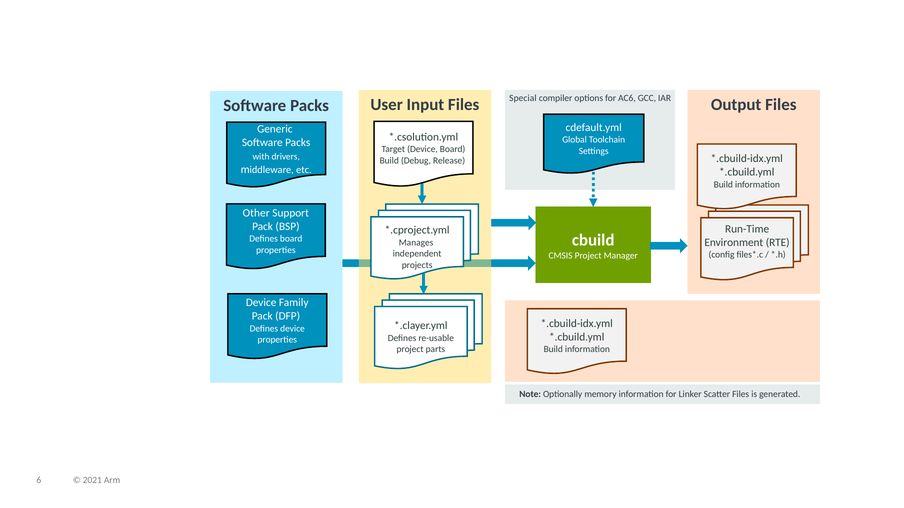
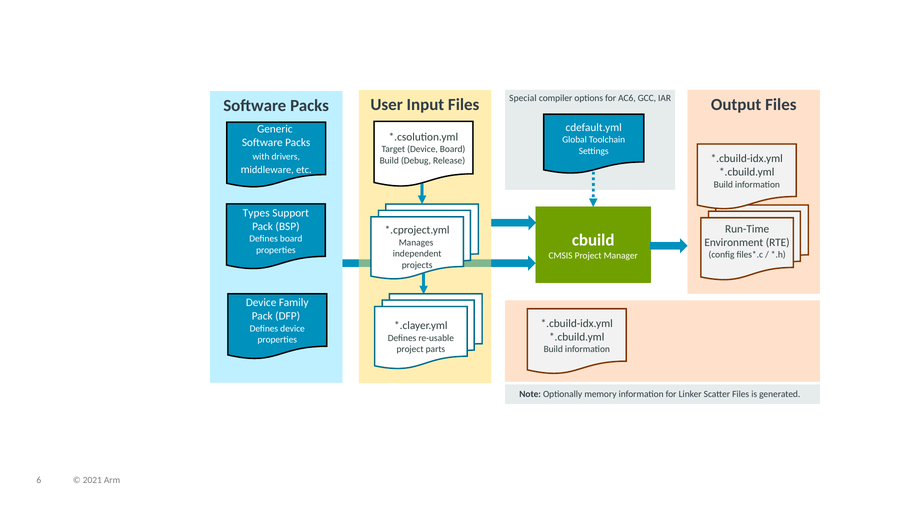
Other: Other -> Types (256, 213)
